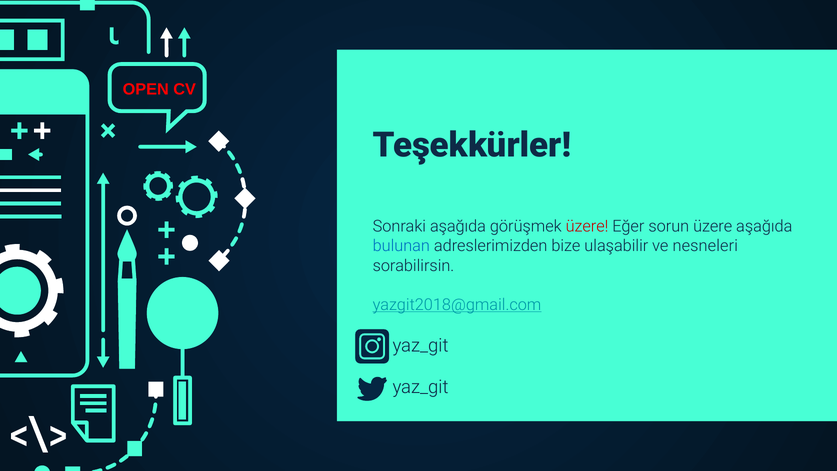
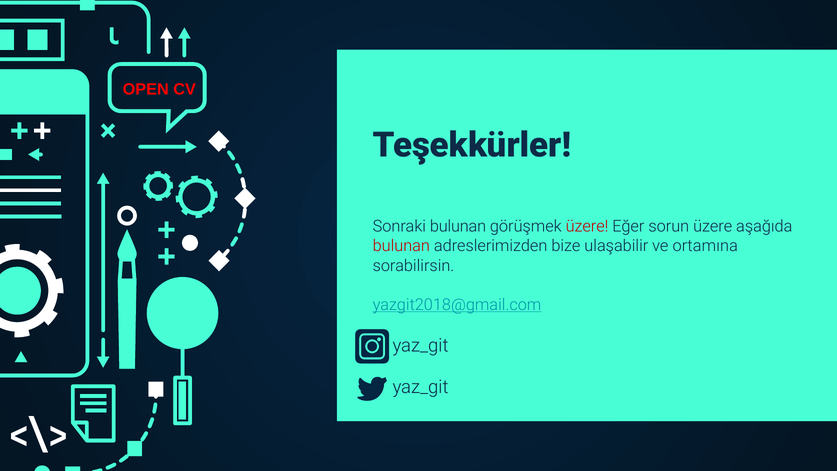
Sonraki aşağıda: aşağıda -> bulunan (458, 226)
bulunan colour: blue -> red (401, 246)
nesneleri: nesneleri -> ortamına (705, 246)
